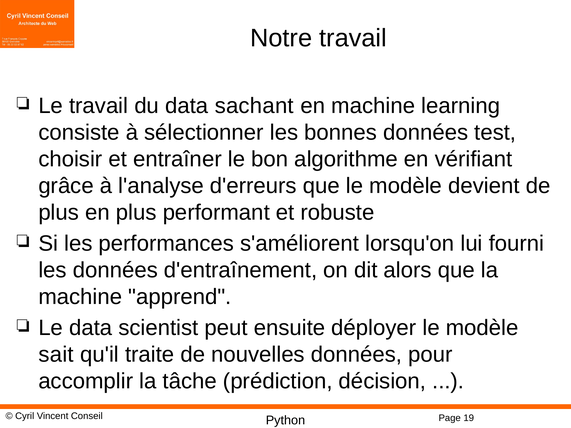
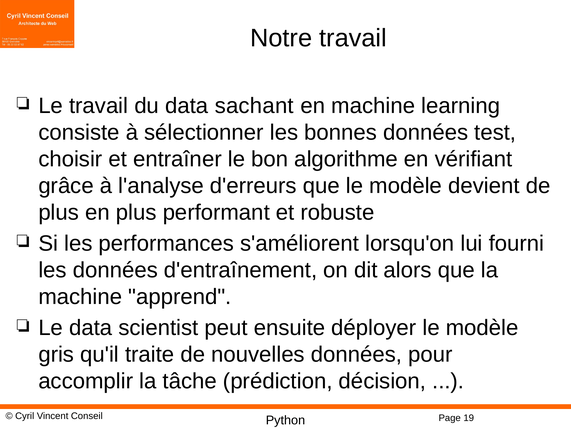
sait: sait -> gris (56, 355)
